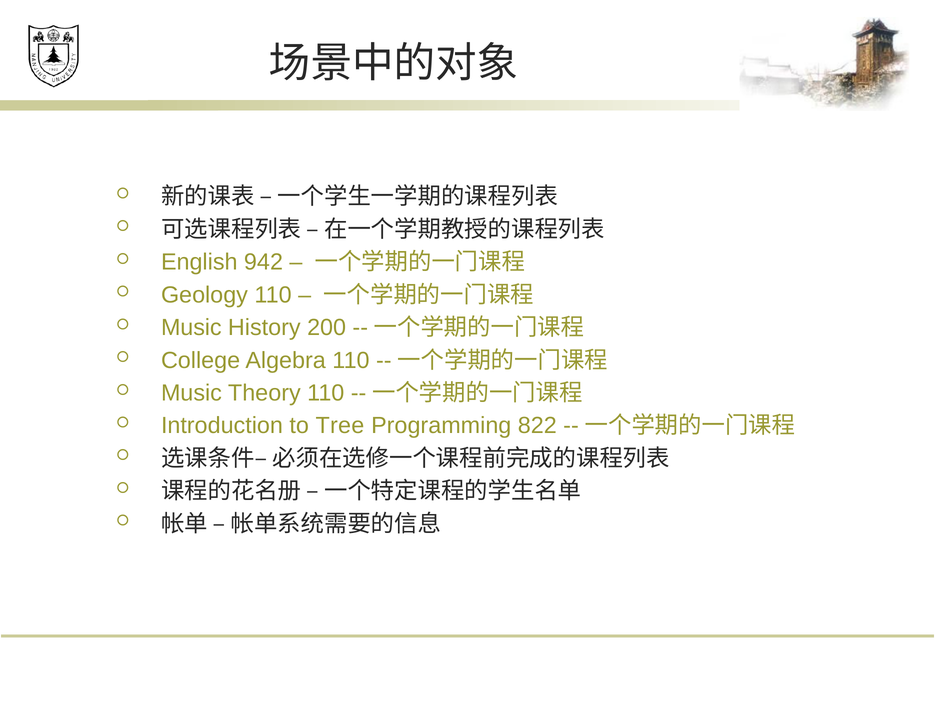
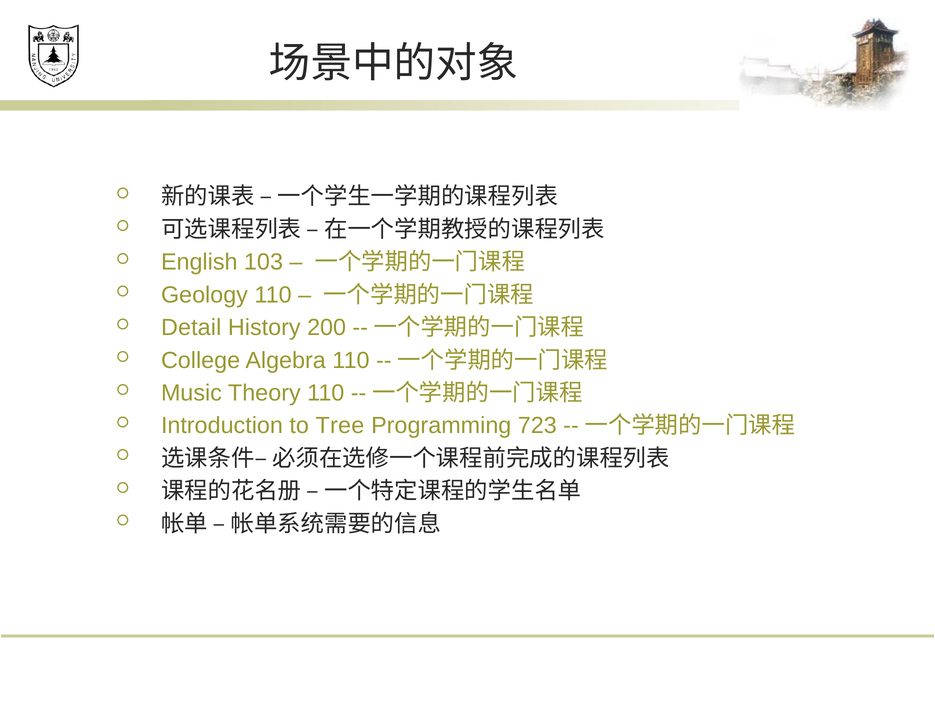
942: 942 -> 103 (263, 262)
Music: Music -> Detail (191, 328)
822: 822 -> 723 (537, 426)
